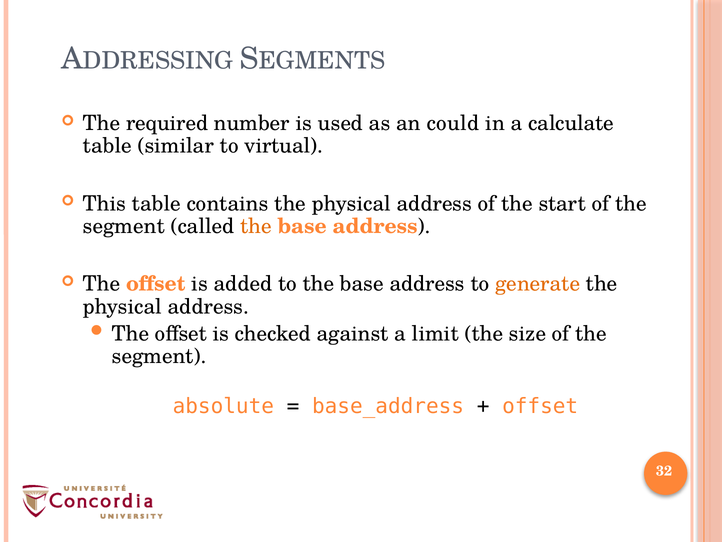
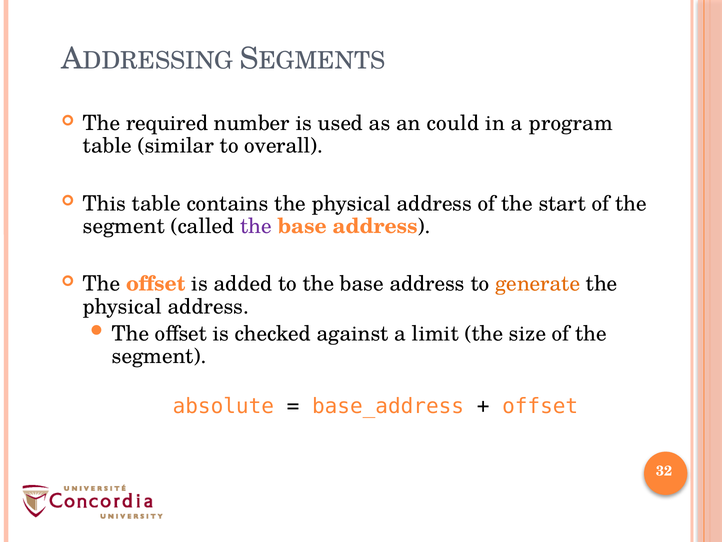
calculate: calculate -> program (571, 123)
virtual: virtual -> overall (284, 146)
the colour: orange -> purple (256, 226)
